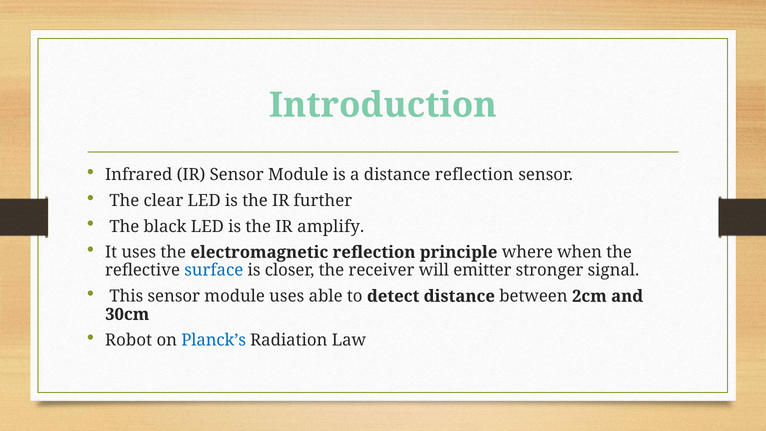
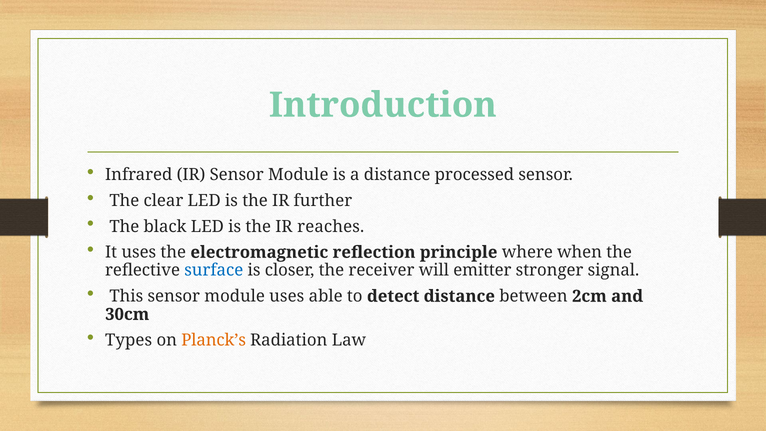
distance reflection: reflection -> processed (474, 175)
amplify: amplify -> reaches (331, 226)
Robot: Robot -> Types (129, 340)
Planck’s colour: blue -> orange (214, 340)
